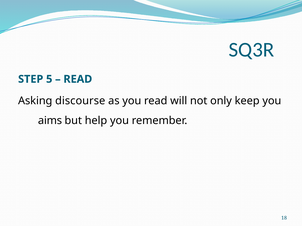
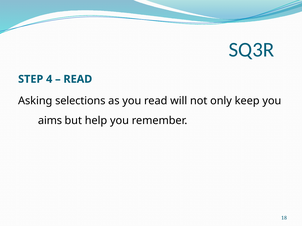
5: 5 -> 4 (49, 79)
discourse: discourse -> selections (80, 101)
